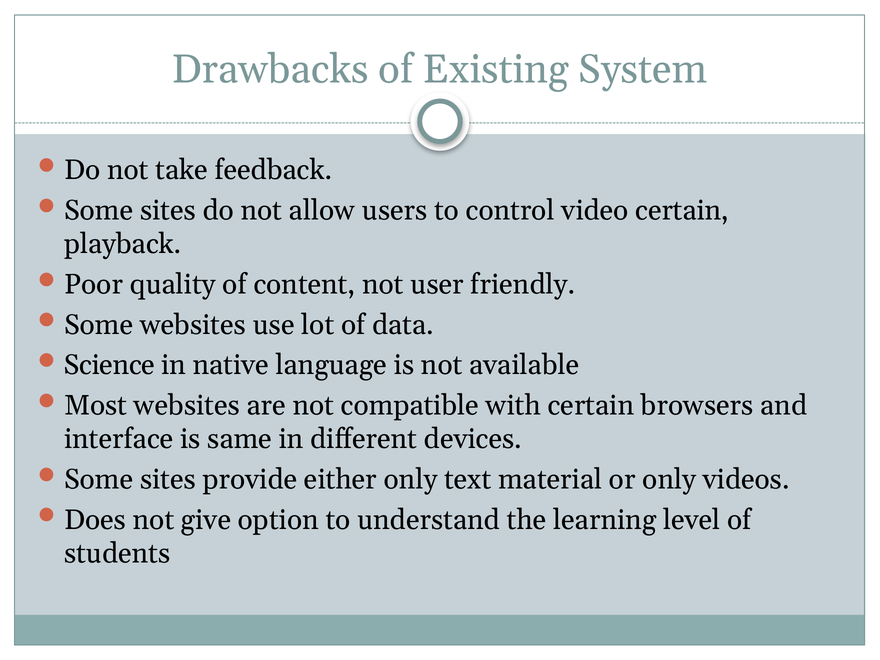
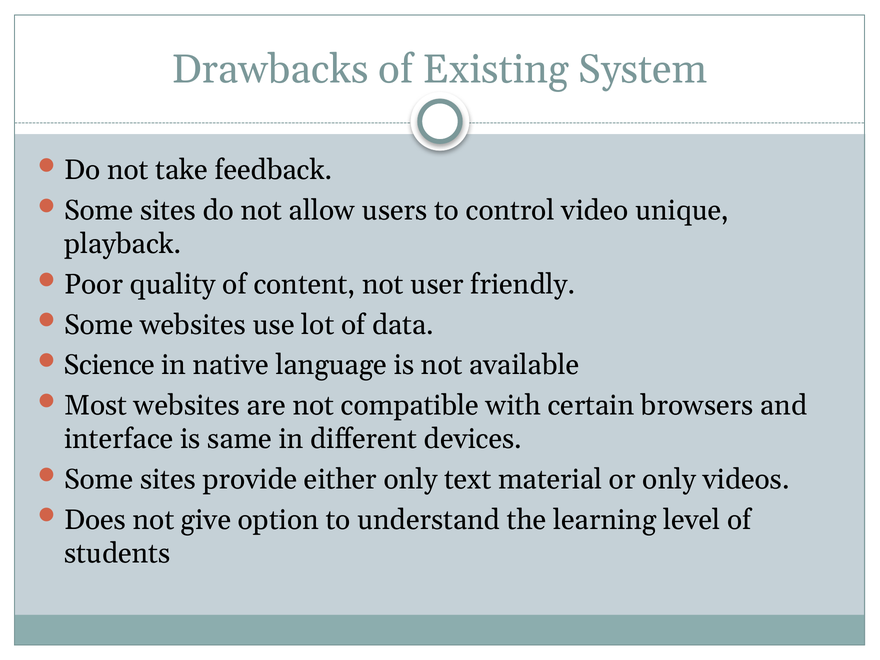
video certain: certain -> unique (682, 210)
